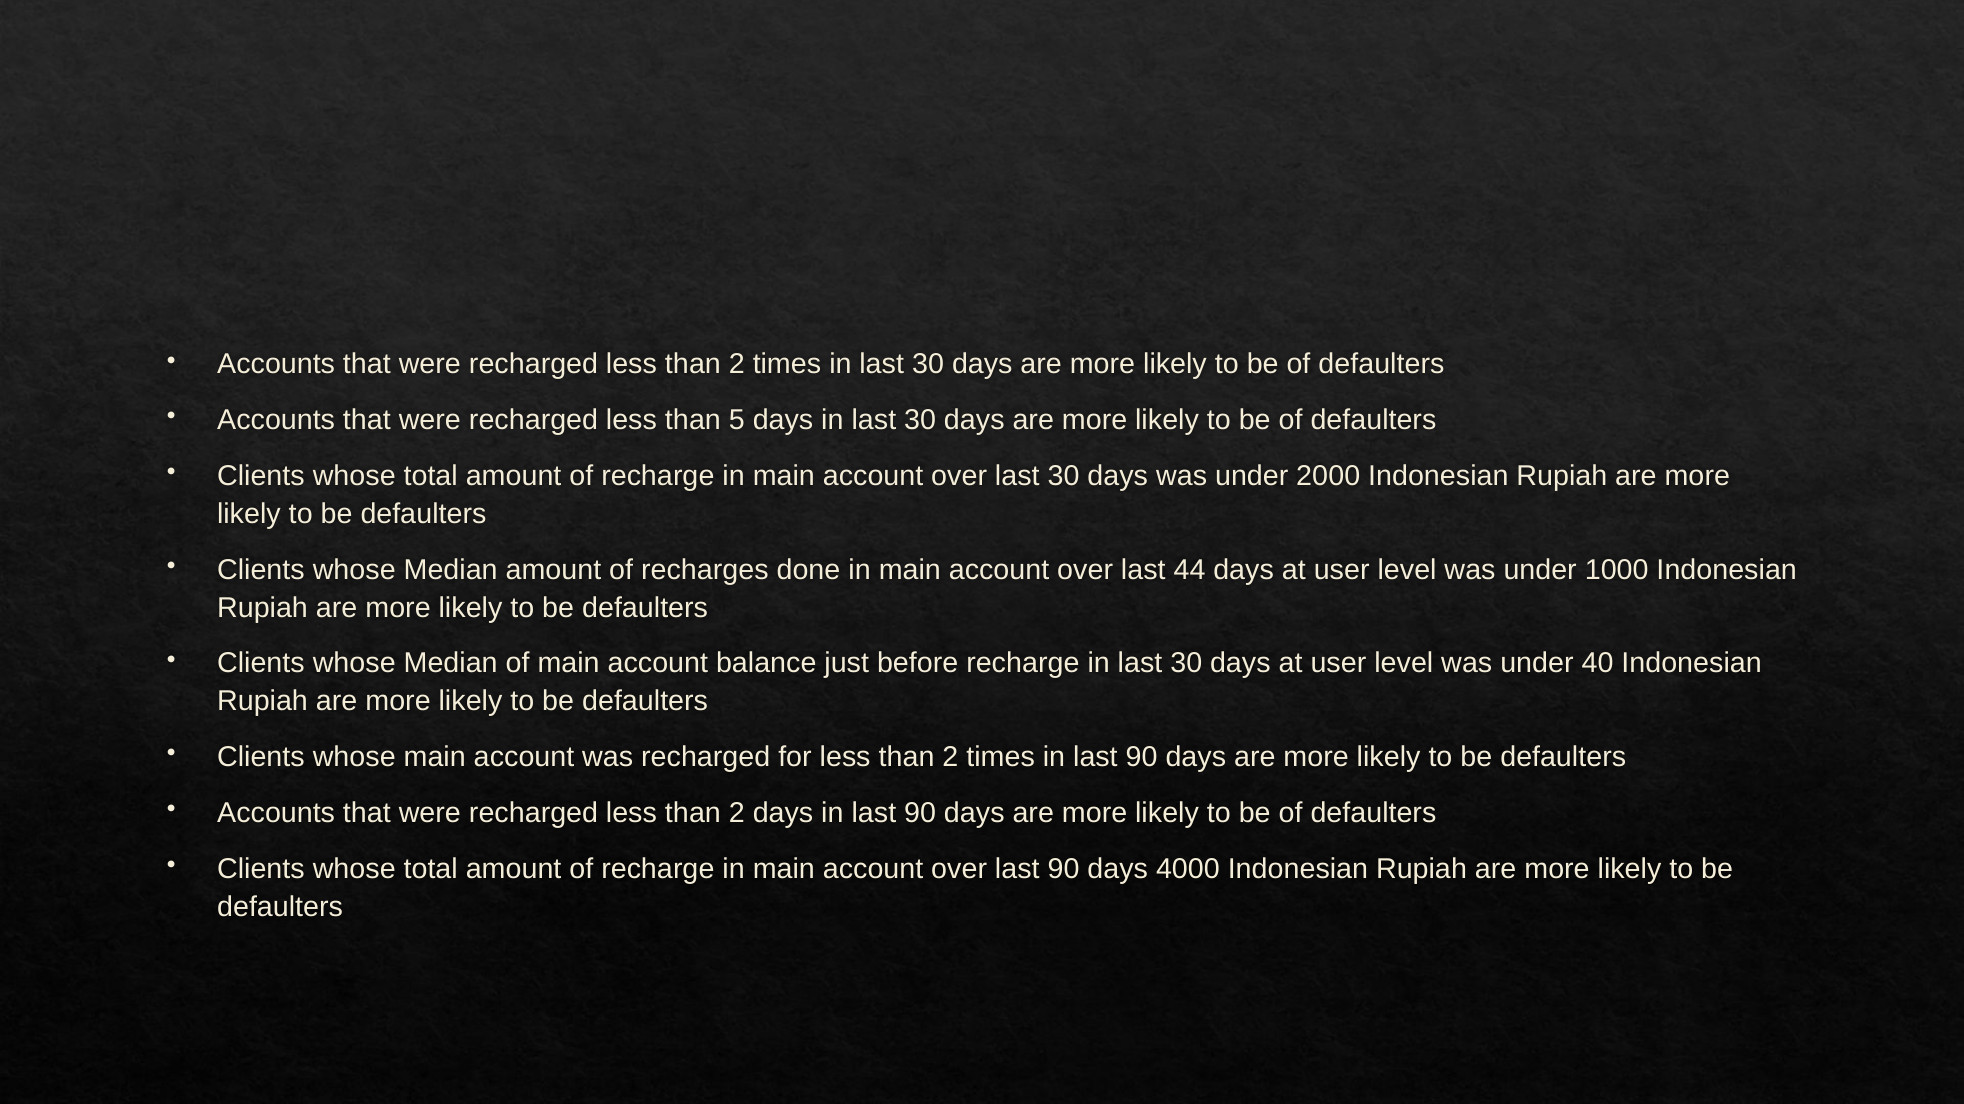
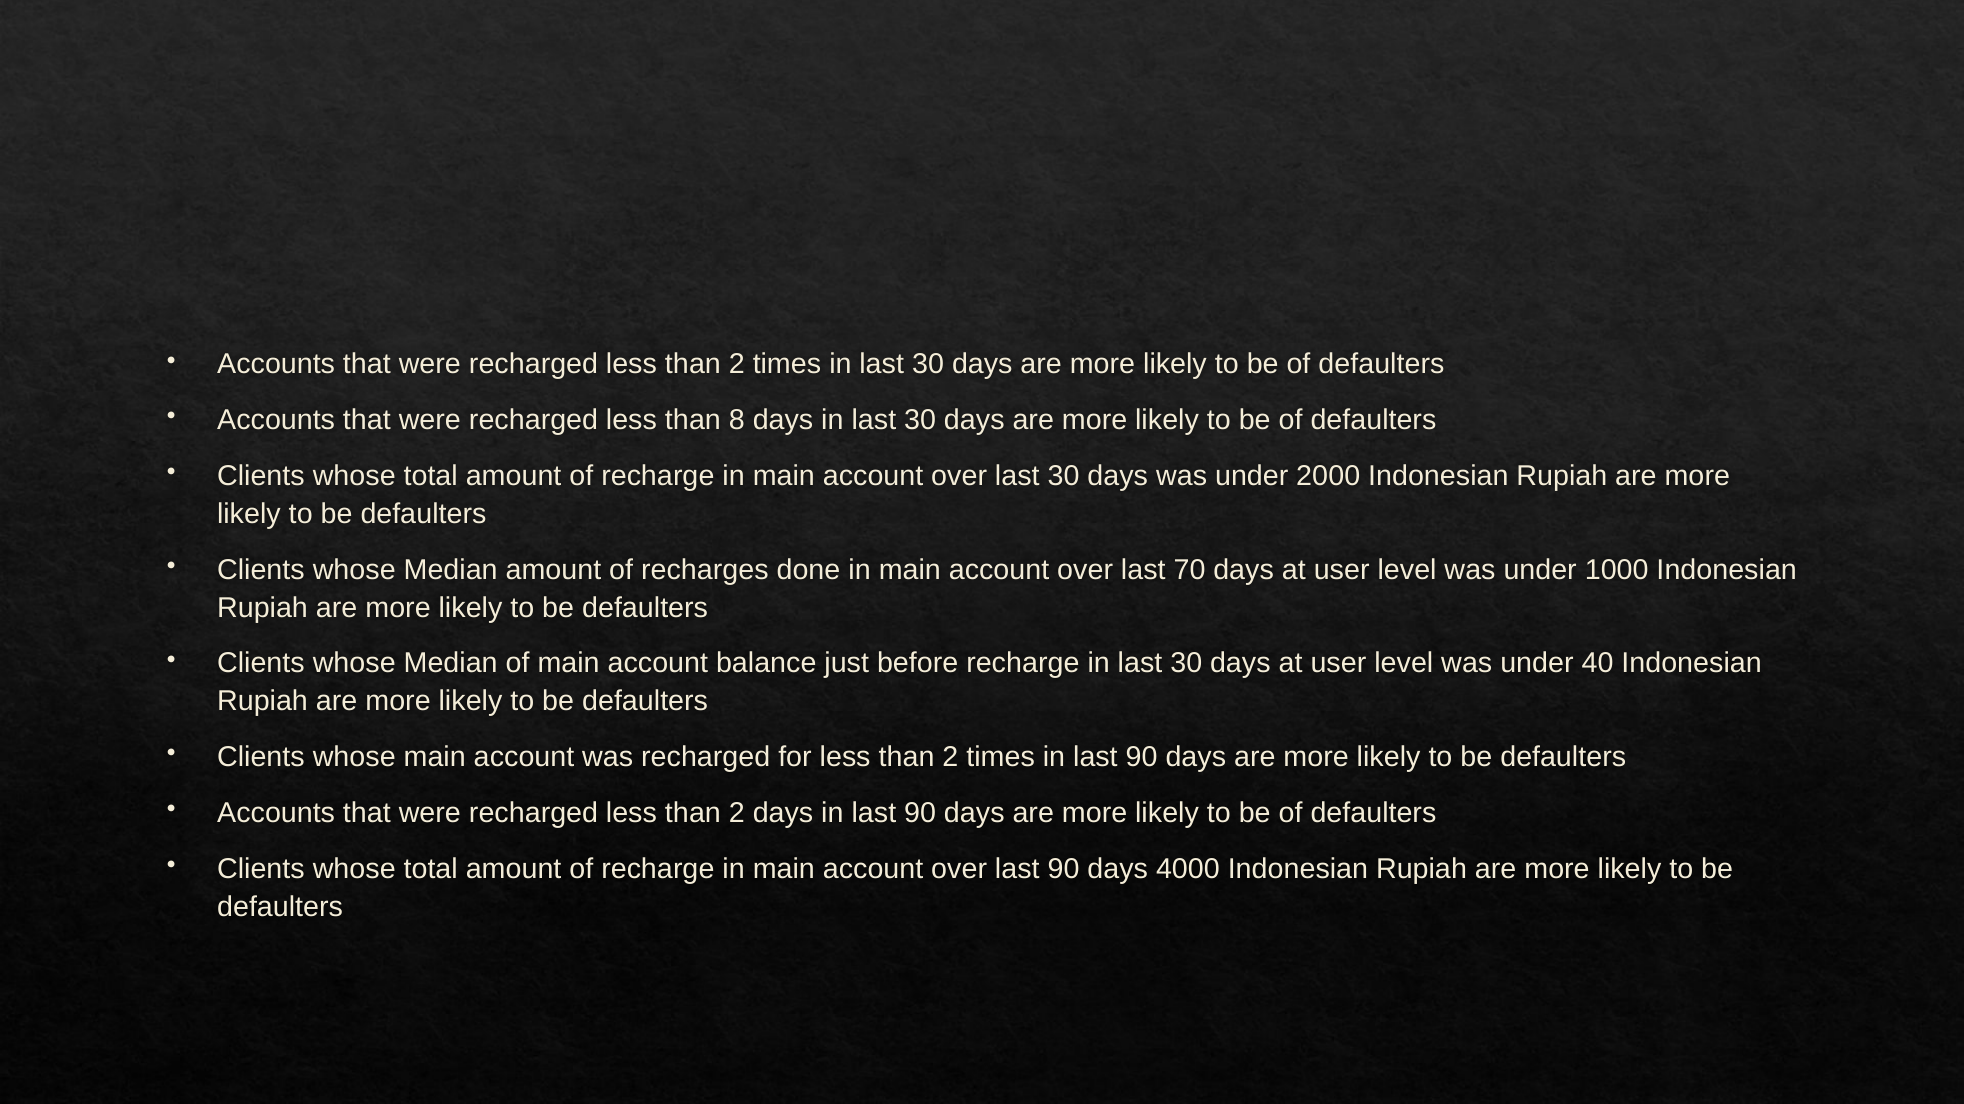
5: 5 -> 8 (737, 420)
44: 44 -> 70 (1190, 570)
